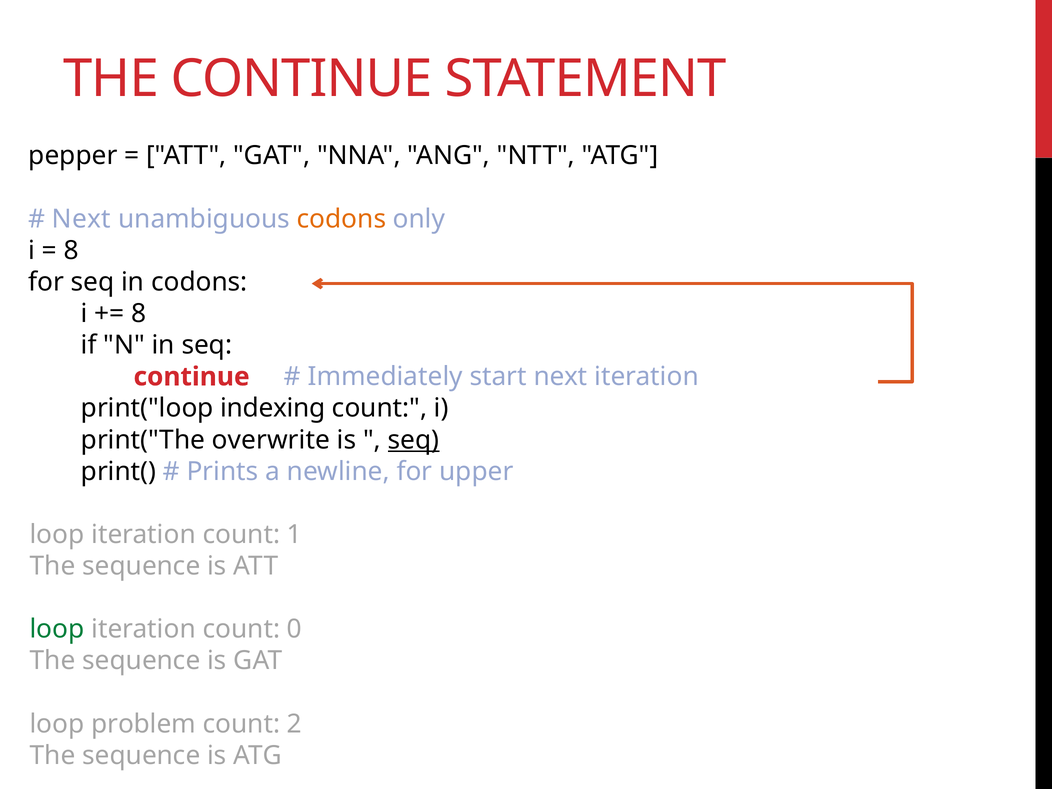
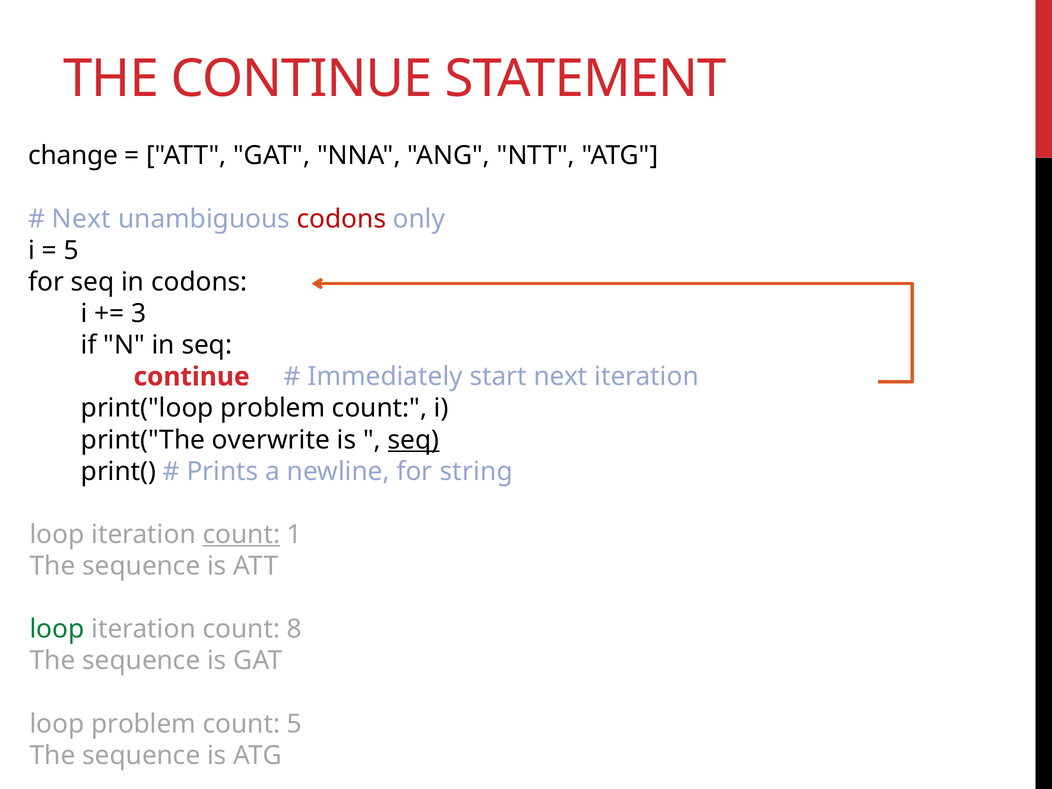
pepper: pepper -> change (73, 156)
codons colour: orange -> red (341, 219)
8: 8 -> 5 (71, 250)
8: 8 -> 3 (139, 314)
print("loop indexing: indexing -> problem (273, 408)
upper: upper -> string (476, 471)
count underline: none -> present (241, 535)
0: 0 -> 8 (294, 629)
count 2: 2 -> 5 (294, 724)
